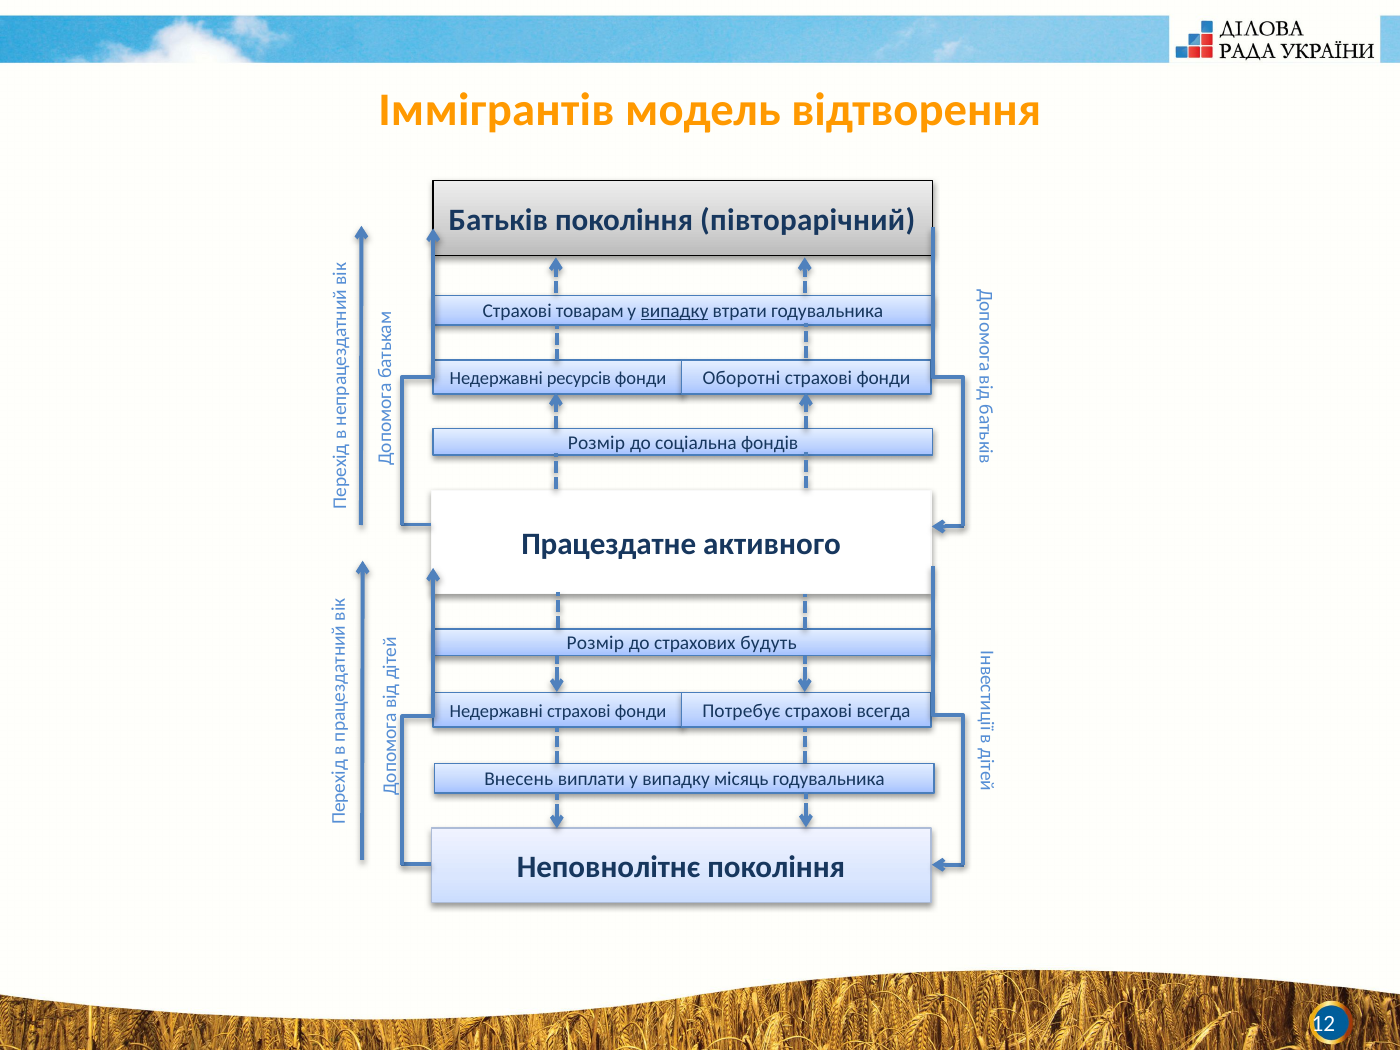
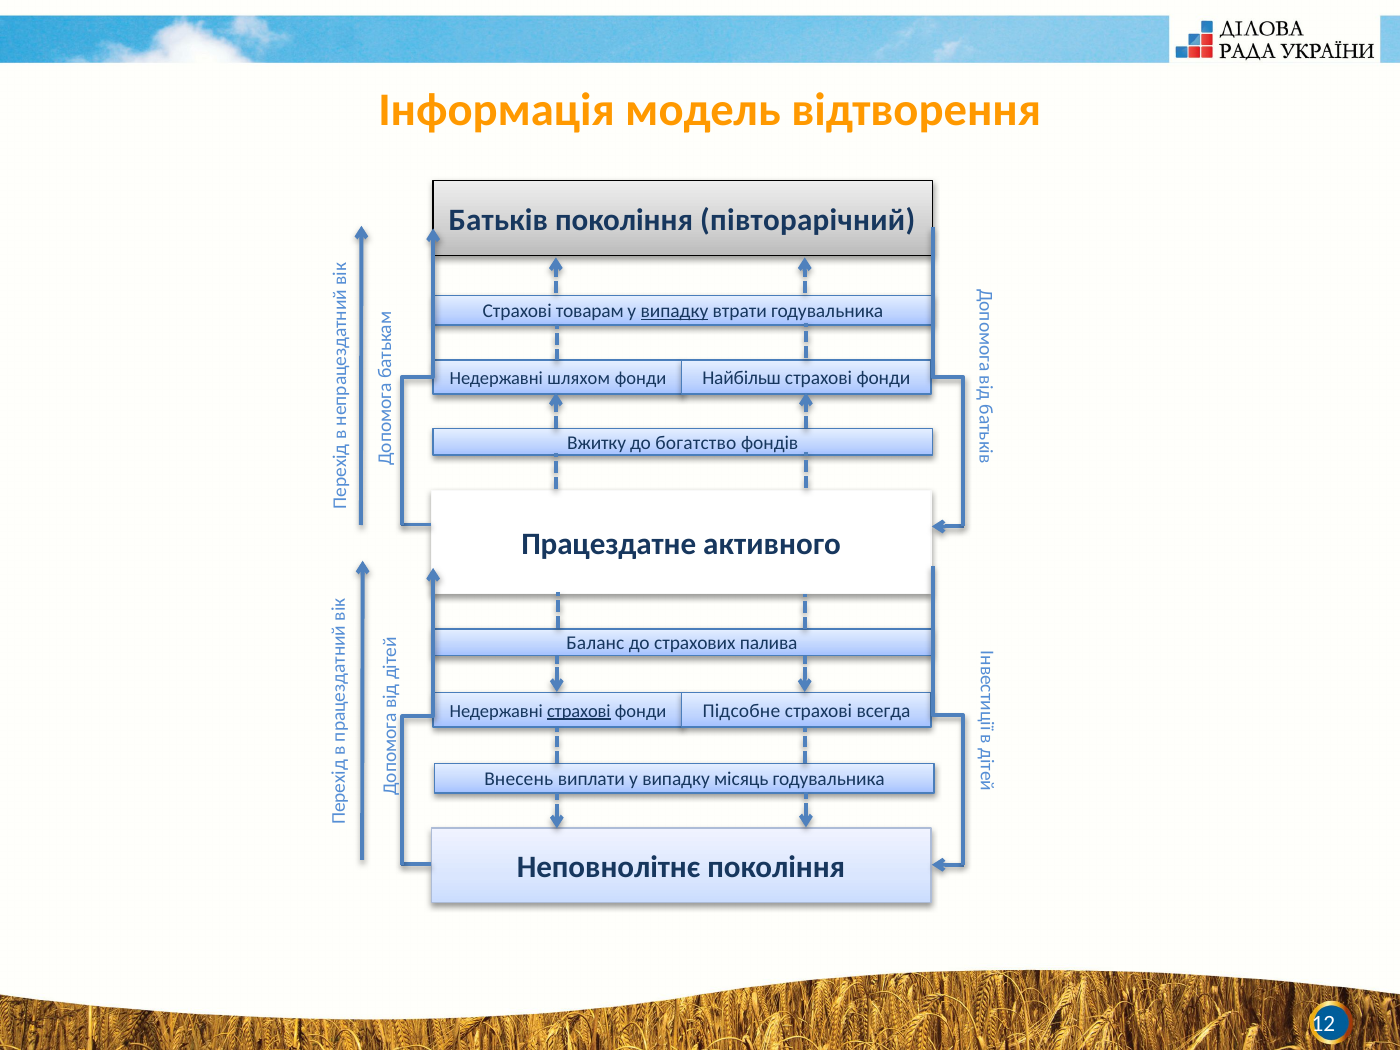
Іммігрантів: Іммігрантів -> Інформація (497, 111)
ресурсів: ресурсів -> шляхом (579, 378)
Оборотні: Оборотні -> Найбільш (742, 378)
Розмір: Розмір -> Вжитку (597, 443)
соціальна: соціальна -> богатство (696, 443)
Розмір: Розмір -> Баланс (595, 643)
будуть: будуть -> палива (769, 643)
страхові underline: none -> present (579, 711)
Потребує: Потребує -> Підсобне (741, 711)
